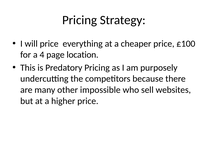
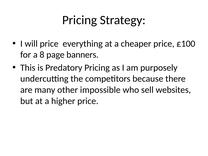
4: 4 -> 8 (42, 55)
location: location -> banners (83, 55)
